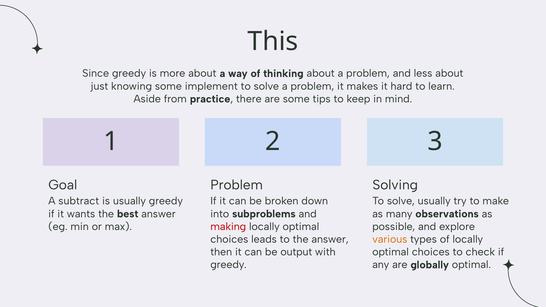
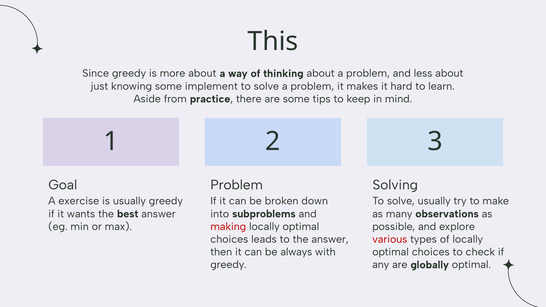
subtract: subtract -> exercise (79, 201)
various colour: orange -> red (390, 239)
output: output -> always (296, 252)
